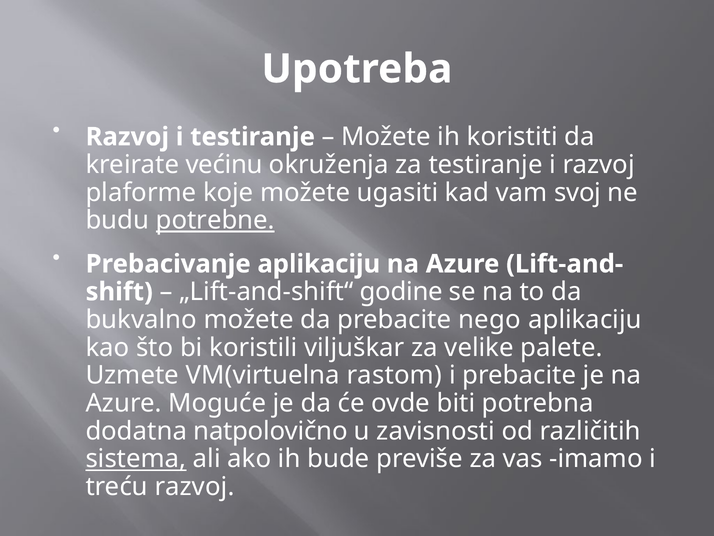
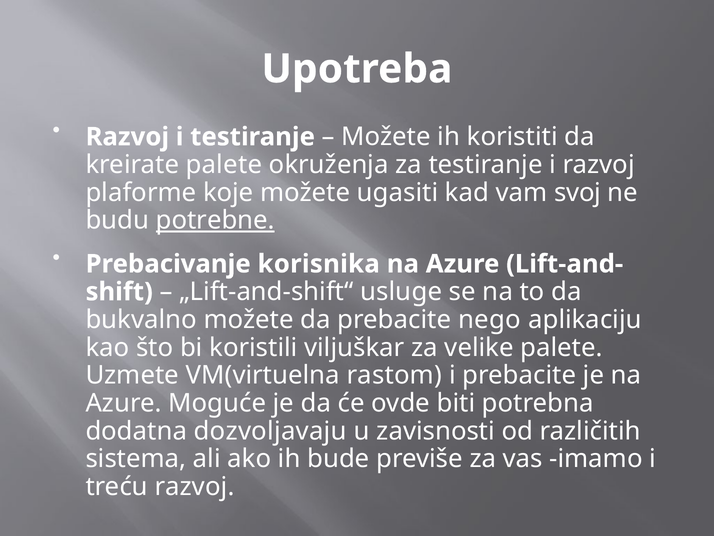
kreirate većinu: većinu -> palete (224, 165)
Prebacivanje aplikaciju: aplikaciju -> korisnika (319, 264)
godine: godine -> usluge (401, 292)
natpolovično: natpolovično -> dozvoljavaju (270, 431)
sistema underline: present -> none (136, 459)
